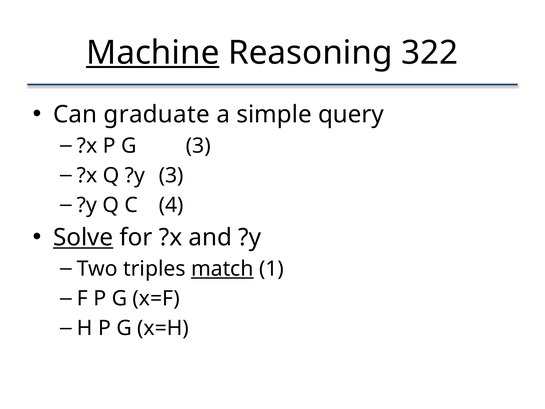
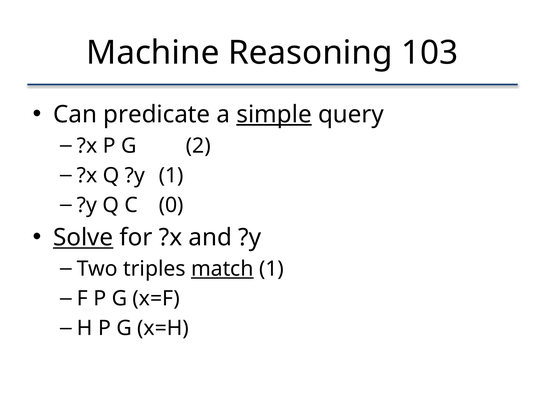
Machine underline: present -> none (153, 53)
322: 322 -> 103 (430, 53)
graduate: graduate -> predicate (157, 114)
simple underline: none -> present (274, 114)
G 3: 3 -> 2 (198, 146)
?y 3: 3 -> 1 (171, 175)
4: 4 -> 0 (171, 205)
